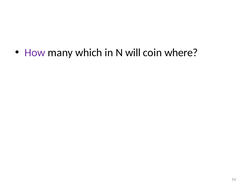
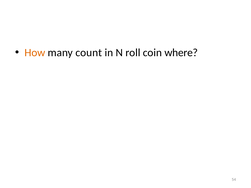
How colour: purple -> orange (35, 53)
which: which -> count (89, 53)
will: will -> roll (133, 53)
